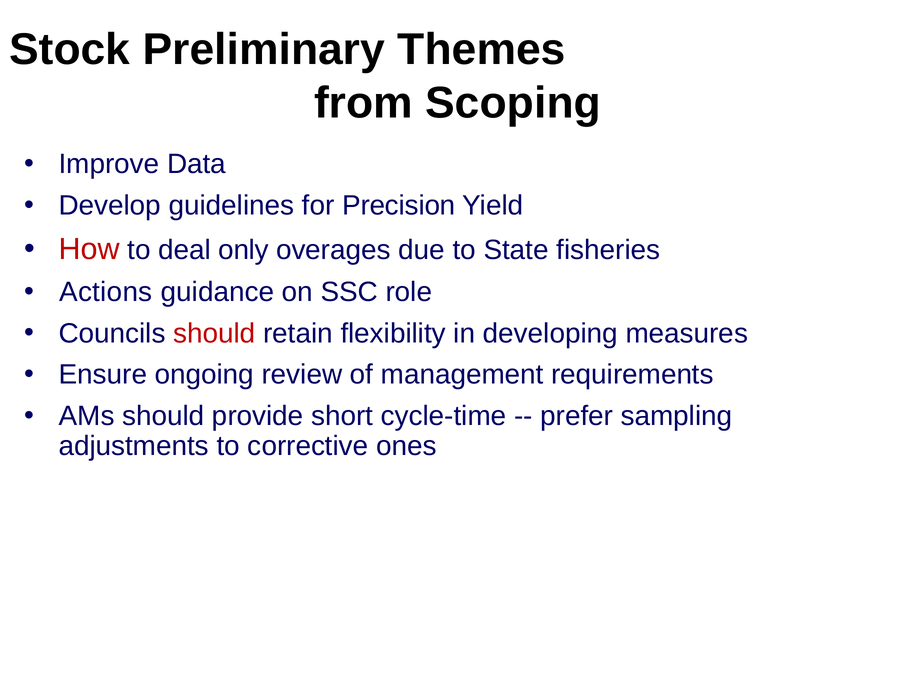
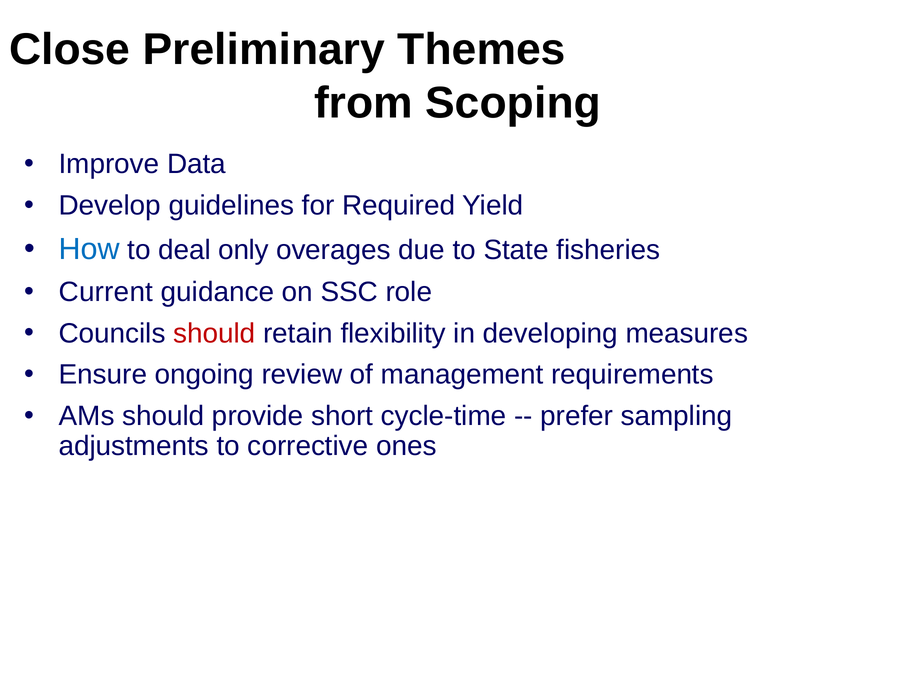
Stock: Stock -> Close (70, 50)
Precision: Precision -> Required (399, 206)
How colour: red -> blue (89, 249)
Actions: Actions -> Current (106, 292)
